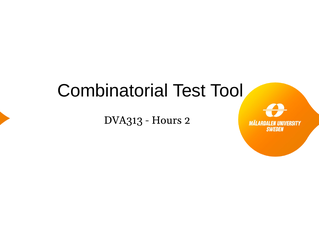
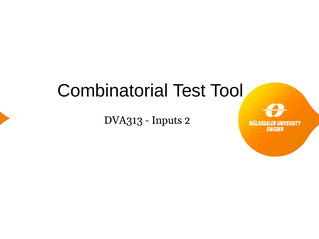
Hours: Hours -> Inputs (167, 121)
